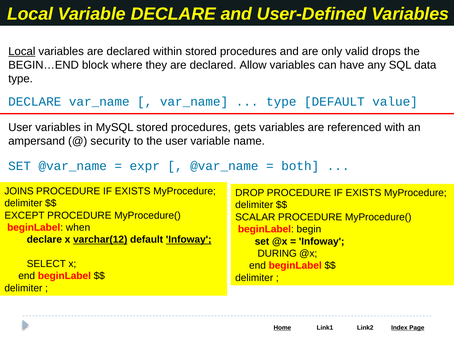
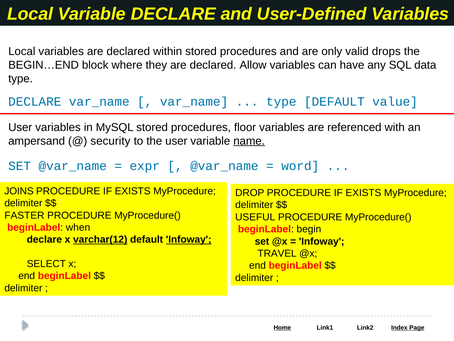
Local underline: present -> none (22, 51)
gets: gets -> floor (245, 127)
name underline: none -> present (249, 141)
both: both -> word (300, 166)
EXCEPT: EXCEPT -> FASTER (24, 215)
SCALAR: SCALAR -> USEFUL (255, 217)
DURING: DURING -> TRAVEL (277, 253)
